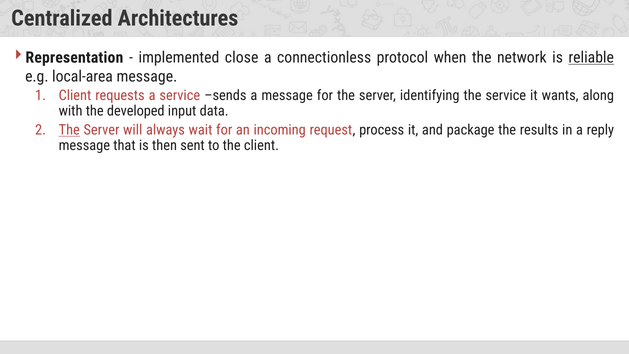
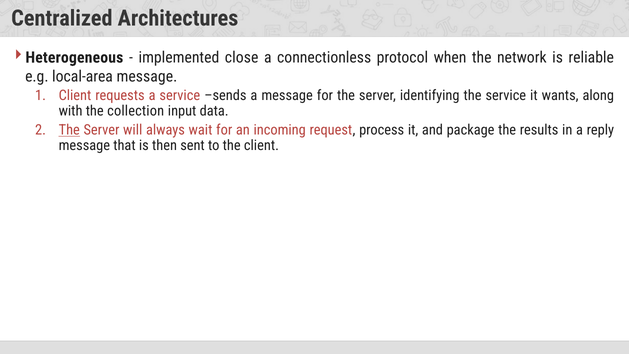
Representation: Representation -> Heterogeneous (74, 57)
reliable underline: present -> none (591, 57)
developed: developed -> collection (136, 111)
